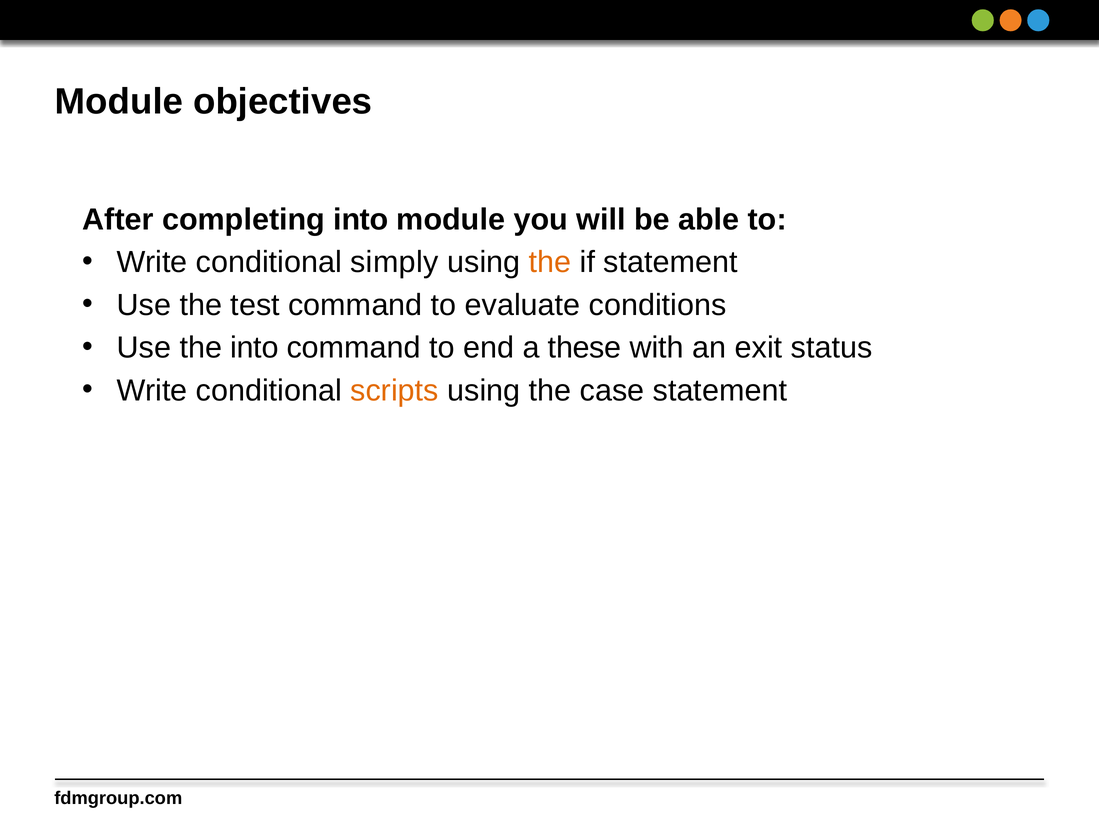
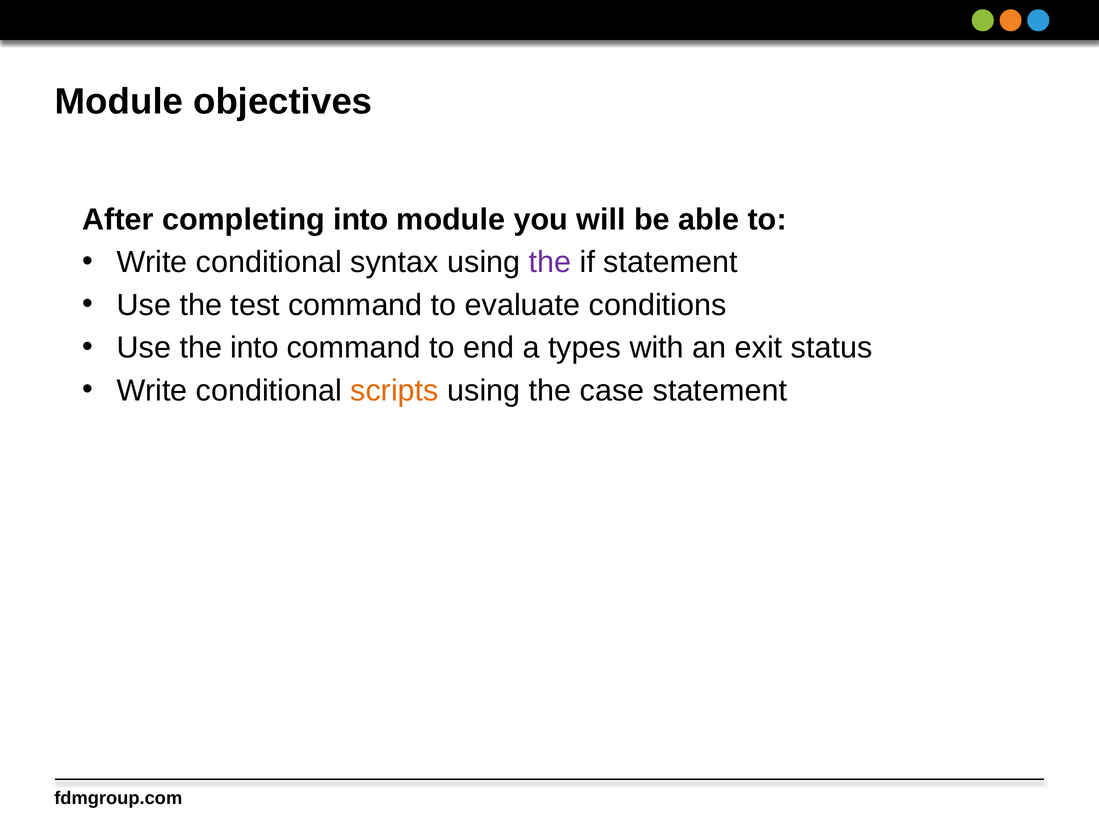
simply: simply -> syntax (395, 262)
the colour: orange -> purple (550, 262)
these: these -> types (585, 348)
